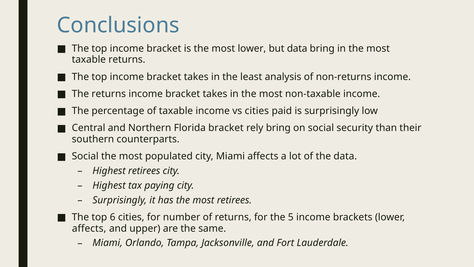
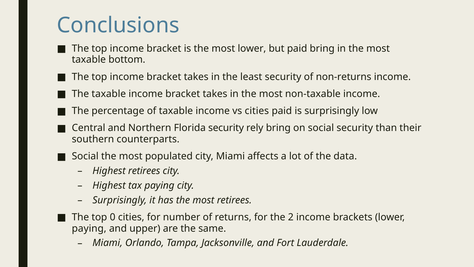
but data: data -> paid (297, 48)
taxable returns: returns -> bottom (127, 60)
least analysis: analysis -> security (283, 77)
The returns: returns -> taxable (109, 94)
Florida bracket: bracket -> security (226, 128)
6: 6 -> 0 (113, 217)
5: 5 -> 2 (291, 217)
affects: affects -> paying (89, 228)
